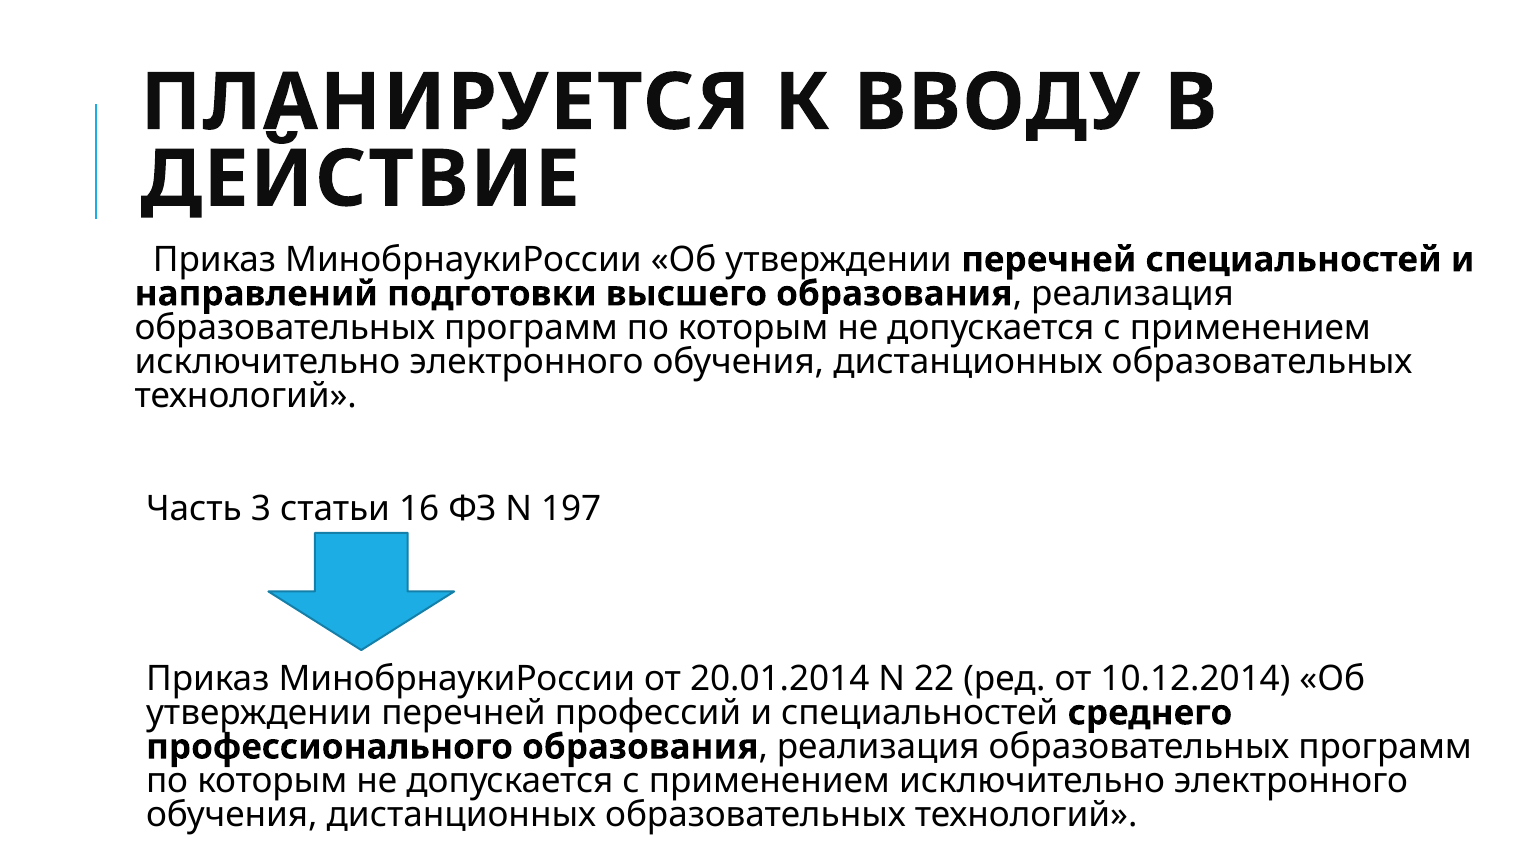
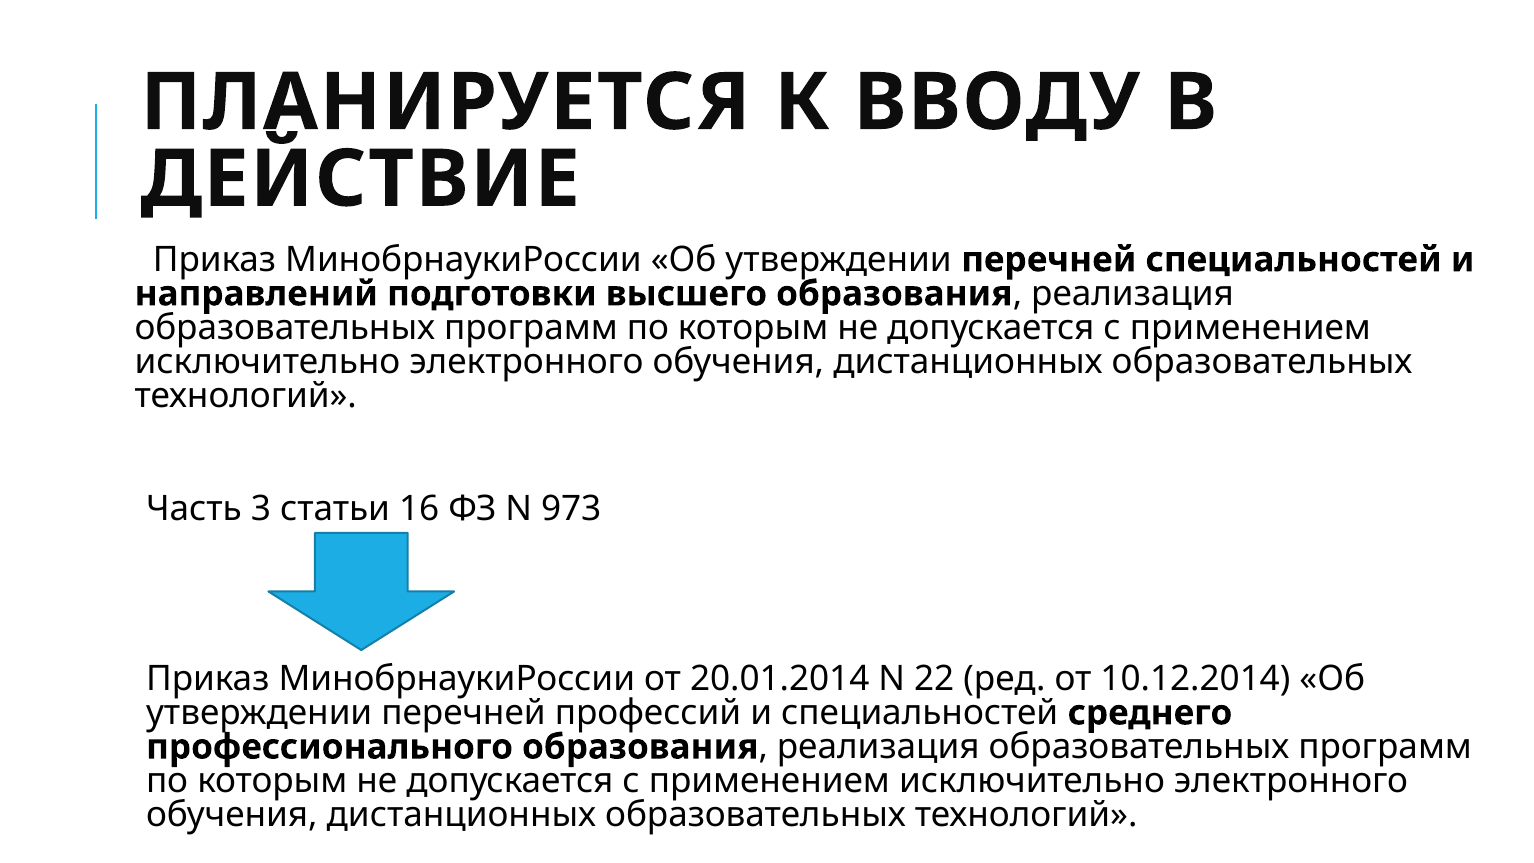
197: 197 -> 973 (571, 508)
